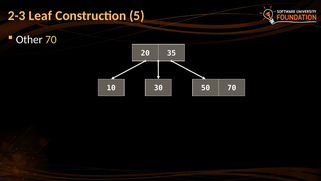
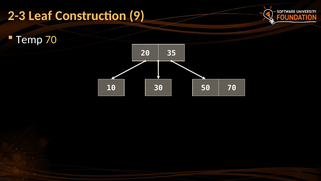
5: 5 -> 9 (137, 16)
Other: Other -> Temp (29, 40)
